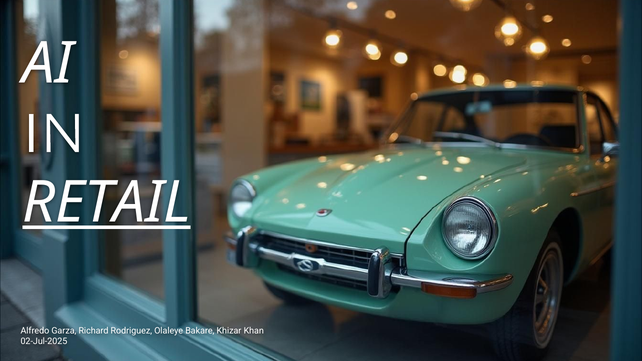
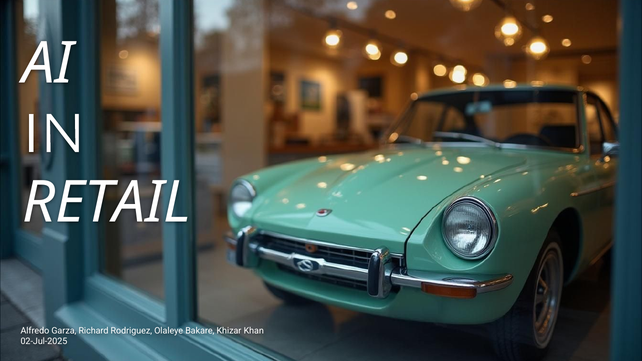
RETAIL underline: present -> none (107, 203)
